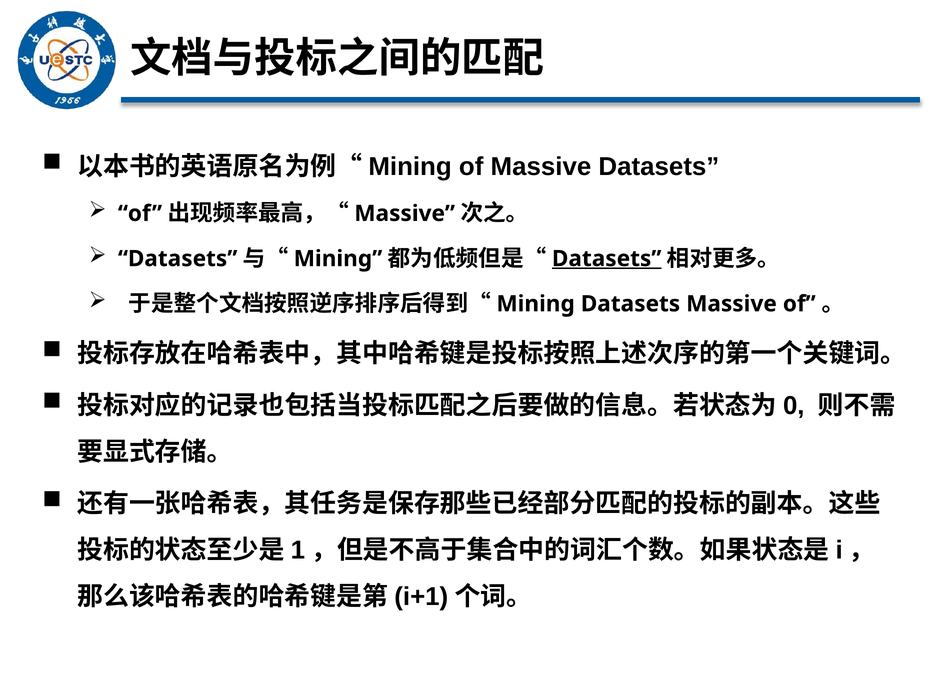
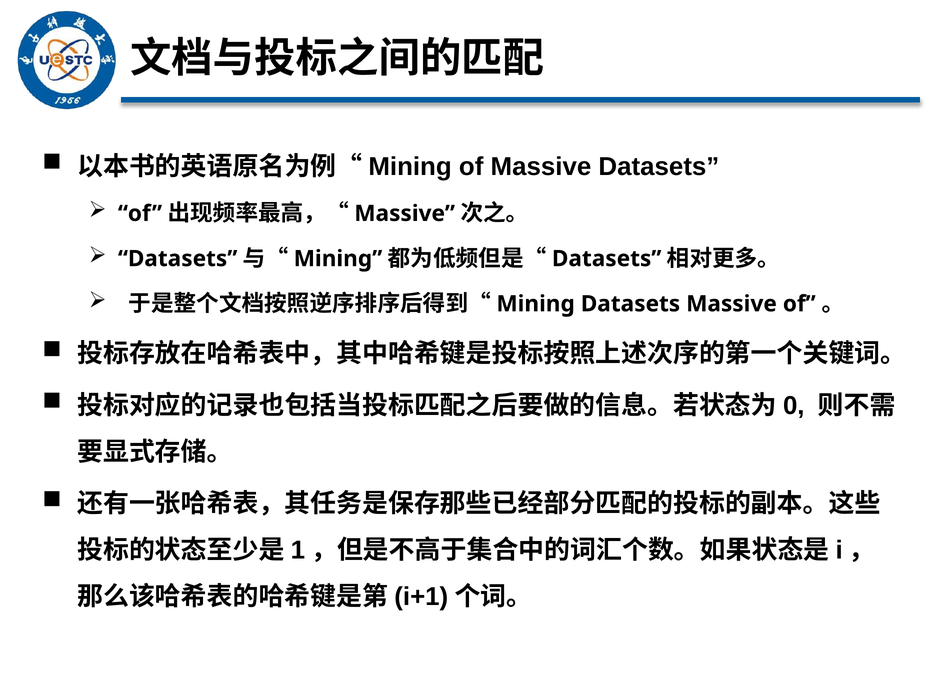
Datasets underline: present -> none (607, 259)
